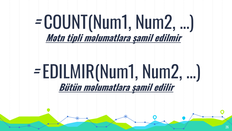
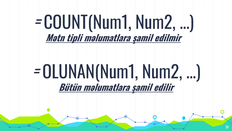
EDILMIR(Num1: EDILMIR(Num1 -> OLUNAN(Num1 (90, 72)
